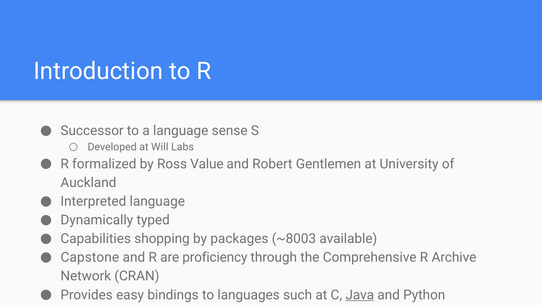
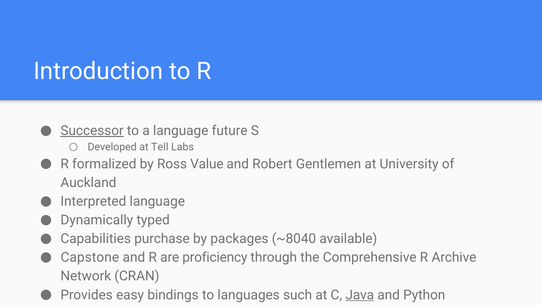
Successor underline: none -> present (92, 131)
sense: sense -> future (230, 131)
Will: Will -> Tell (160, 147)
shopping: shopping -> purchase (162, 239)
~8003: ~8003 -> ~8040 (294, 239)
